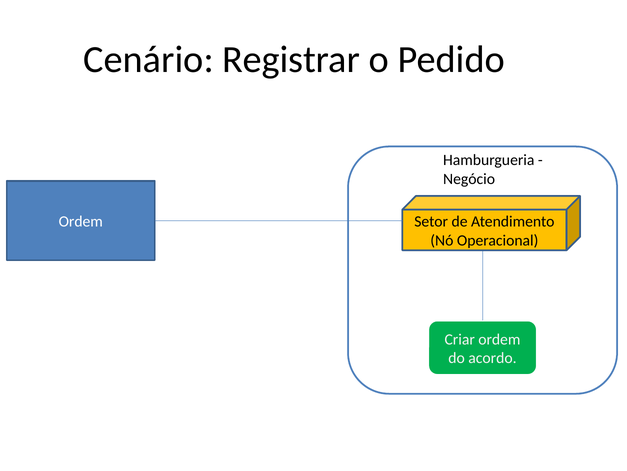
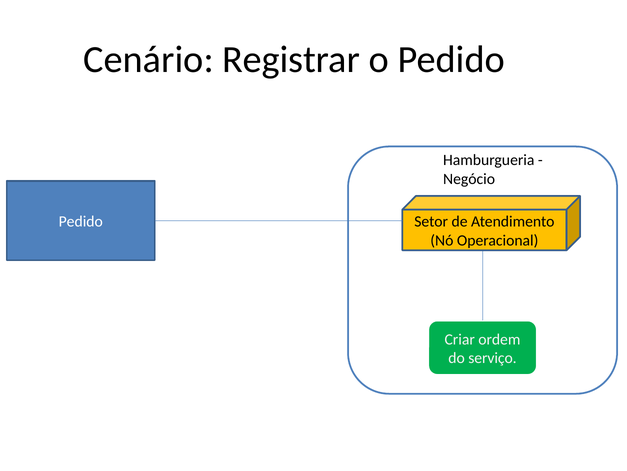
Ordem: Ordem -> Pedido (81, 221)
acordo: acordo -> serviço (492, 358)
